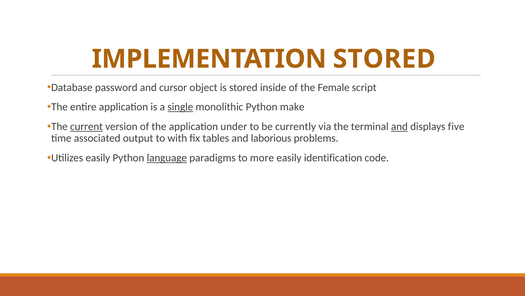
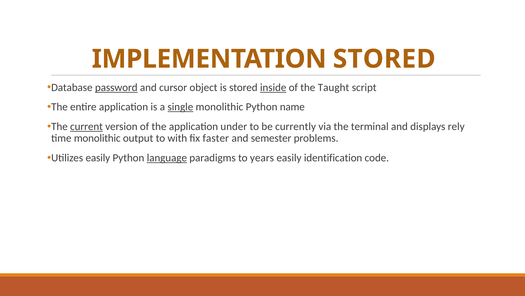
password underline: none -> present (116, 87)
inside underline: none -> present (273, 87)
Female: Female -> Taught (333, 87)
make: make -> name (292, 107)
and underline: present -> none (399, 126)
five: five -> rely (456, 126)
time associated: associated -> monolithic (97, 138)
tables: tables -> faster (216, 138)
laborious: laborious -> semester (271, 138)
more: more -> years (262, 158)
